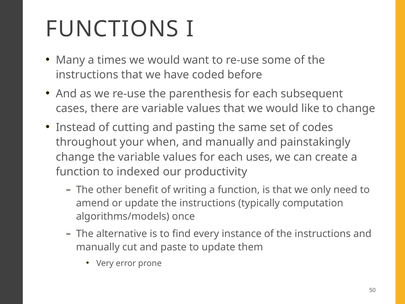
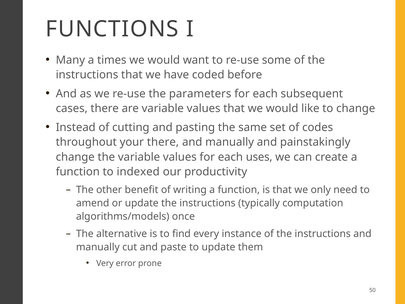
parenthesis: parenthesis -> parameters (200, 94)
your when: when -> there (163, 142)
